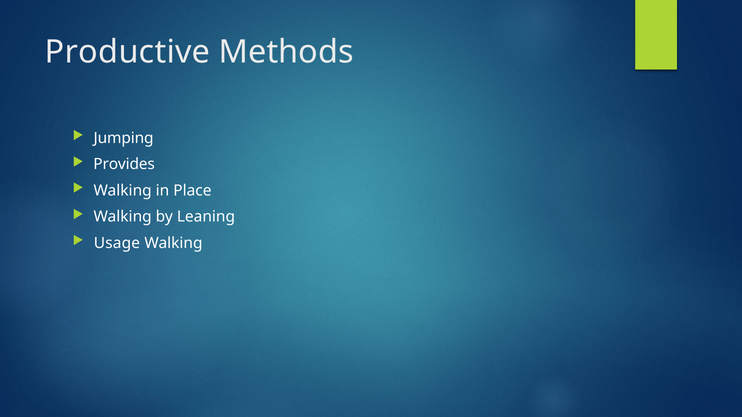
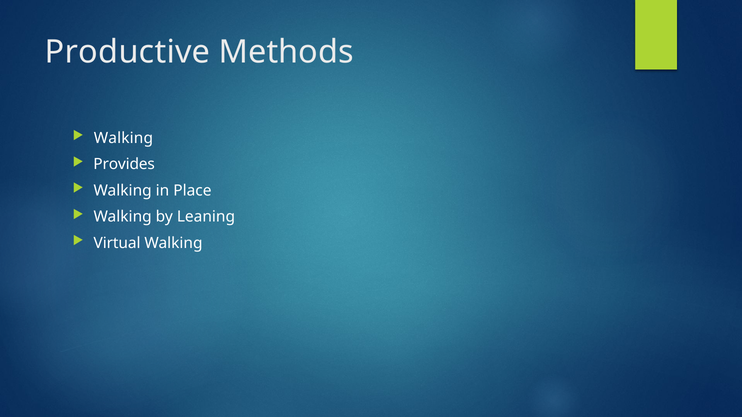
Jumping: Jumping -> Walking (123, 138)
Usage: Usage -> Virtual (117, 243)
